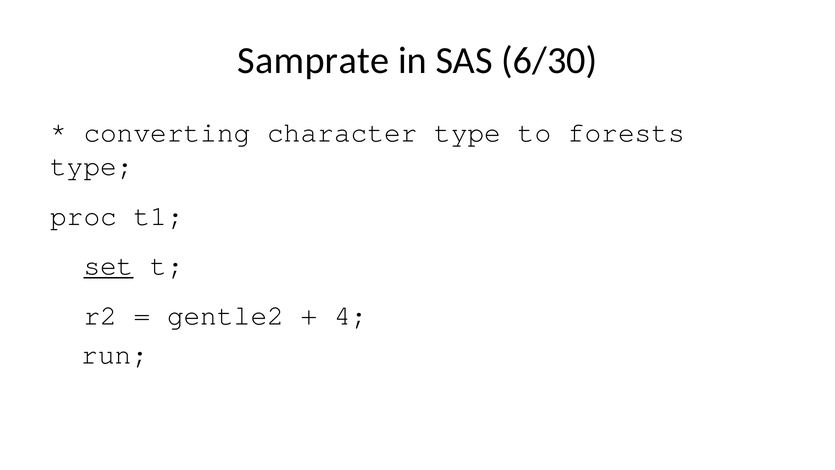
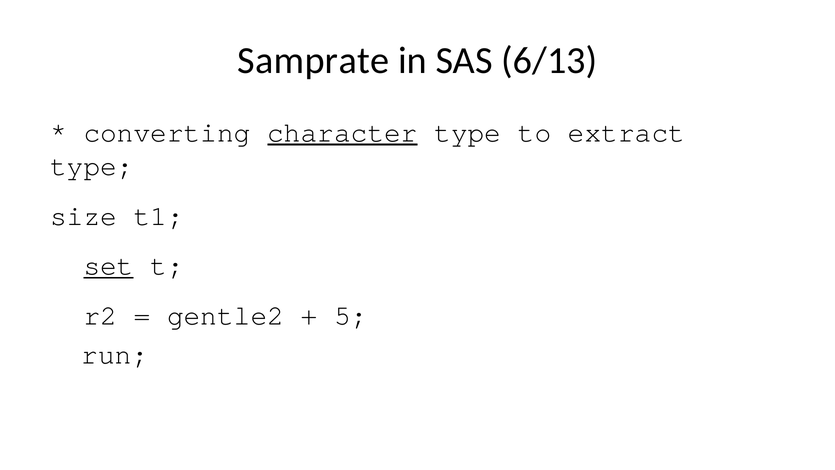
6/30: 6/30 -> 6/13 (549, 61)
character underline: none -> present (342, 132)
forests: forests -> extract (626, 132)
proc: proc -> size (84, 216)
4: 4 -> 5 (351, 315)
